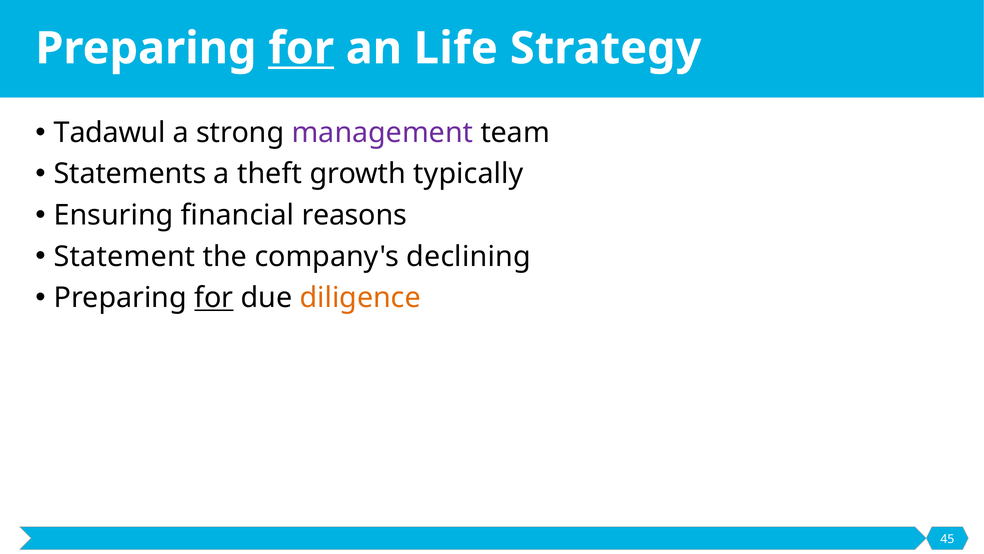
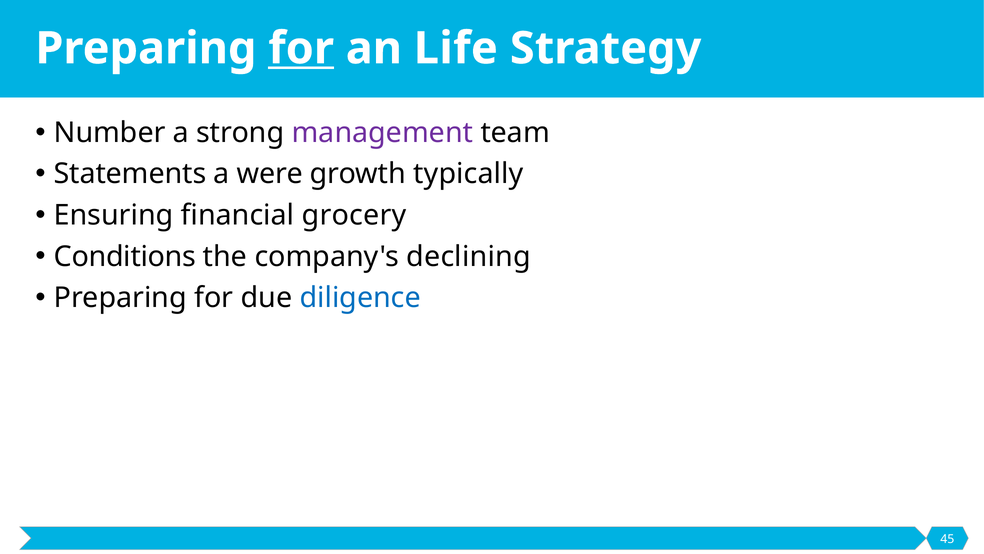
Tadawul: Tadawul -> Number (110, 133)
theft: theft -> were (270, 174)
reasons: reasons -> grocery (354, 215)
Statement: Statement -> Conditions (125, 256)
for underline: present -> none (214, 298)
diligence colour: orange -> blue (360, 298)
